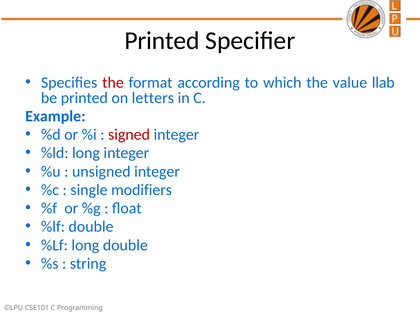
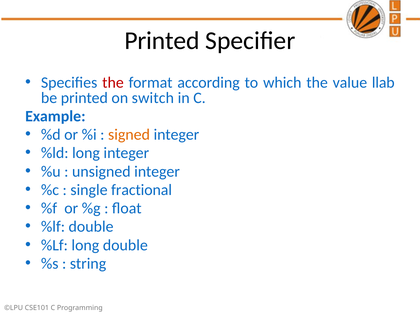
letters: letters -> switch (153, 98)
signed colour: red -> orange (129, 135)
modifiers: modifiers -> fractional (142, 190)
